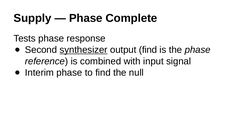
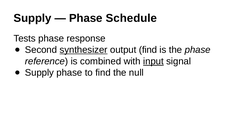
Complete: Complete -> Schedule (131, 18)
input underline: none -> present (153, 61)
Interim: Interim -> Supply (39, 72)
